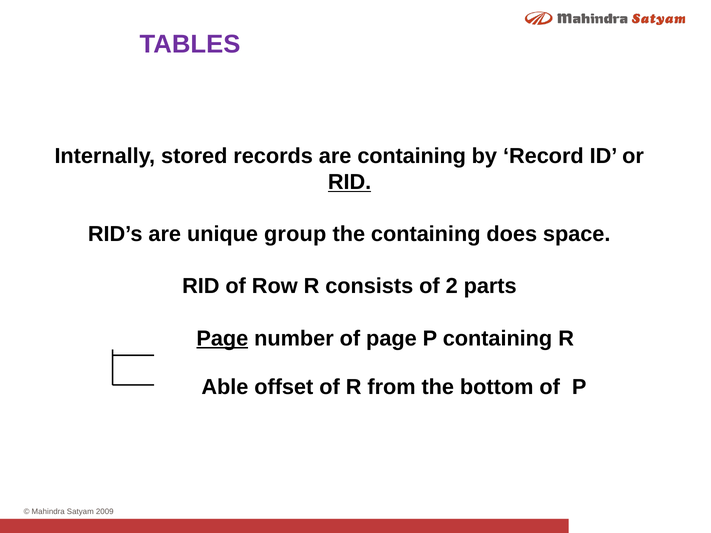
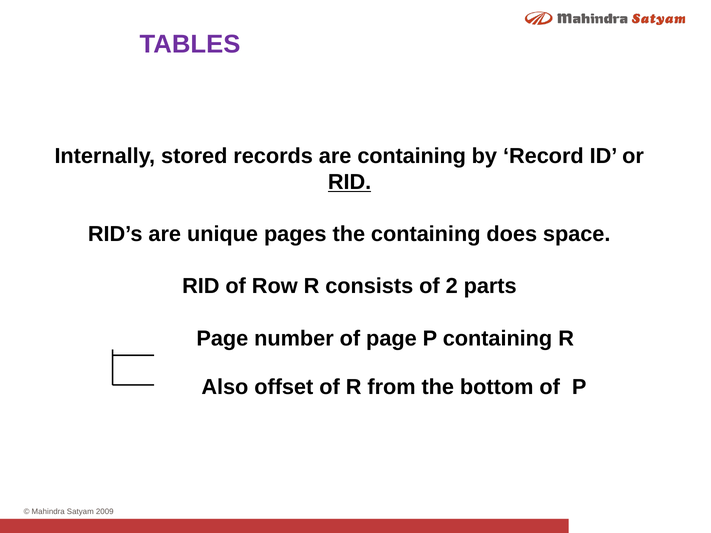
group: group -> pages (295, 234)
Page underline: present -> none (222, 339)
Able: Able -> Also (225, 387)
